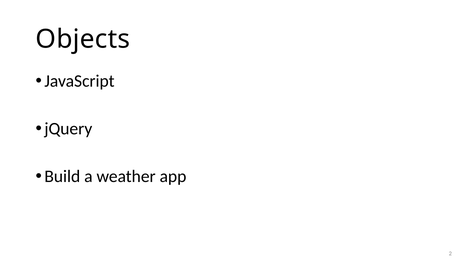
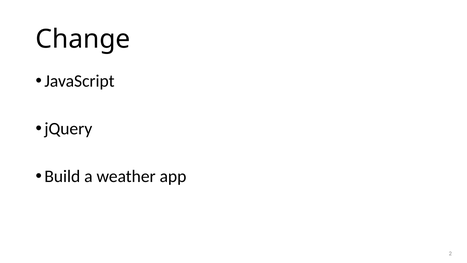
Objects: Objects -> Change (83, 39)
